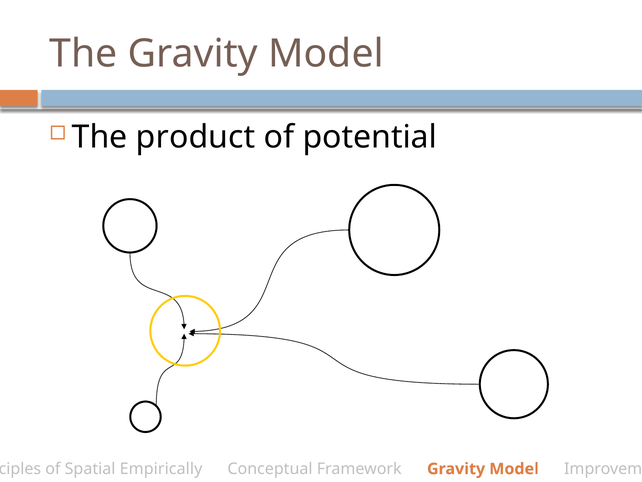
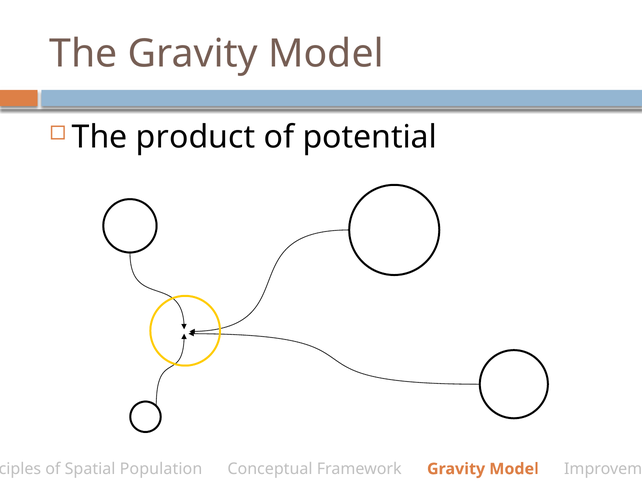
Empirically: Empirically -> Population (161, 468)
